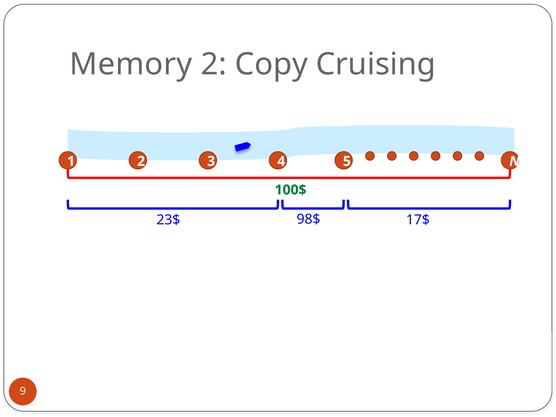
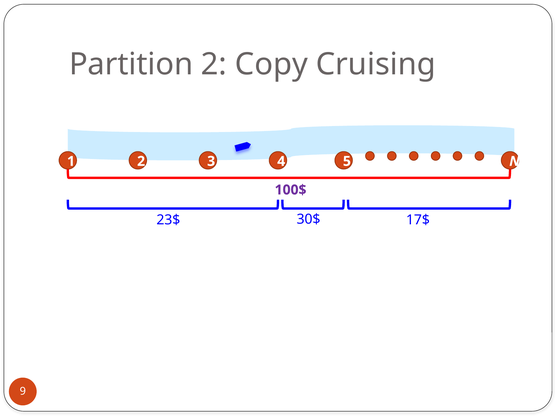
Memory: Memory -> Partition (131, 64)
100$ colour: green -> purple (291, 190)
98$: 98$ -> 30$ (308, 219)
